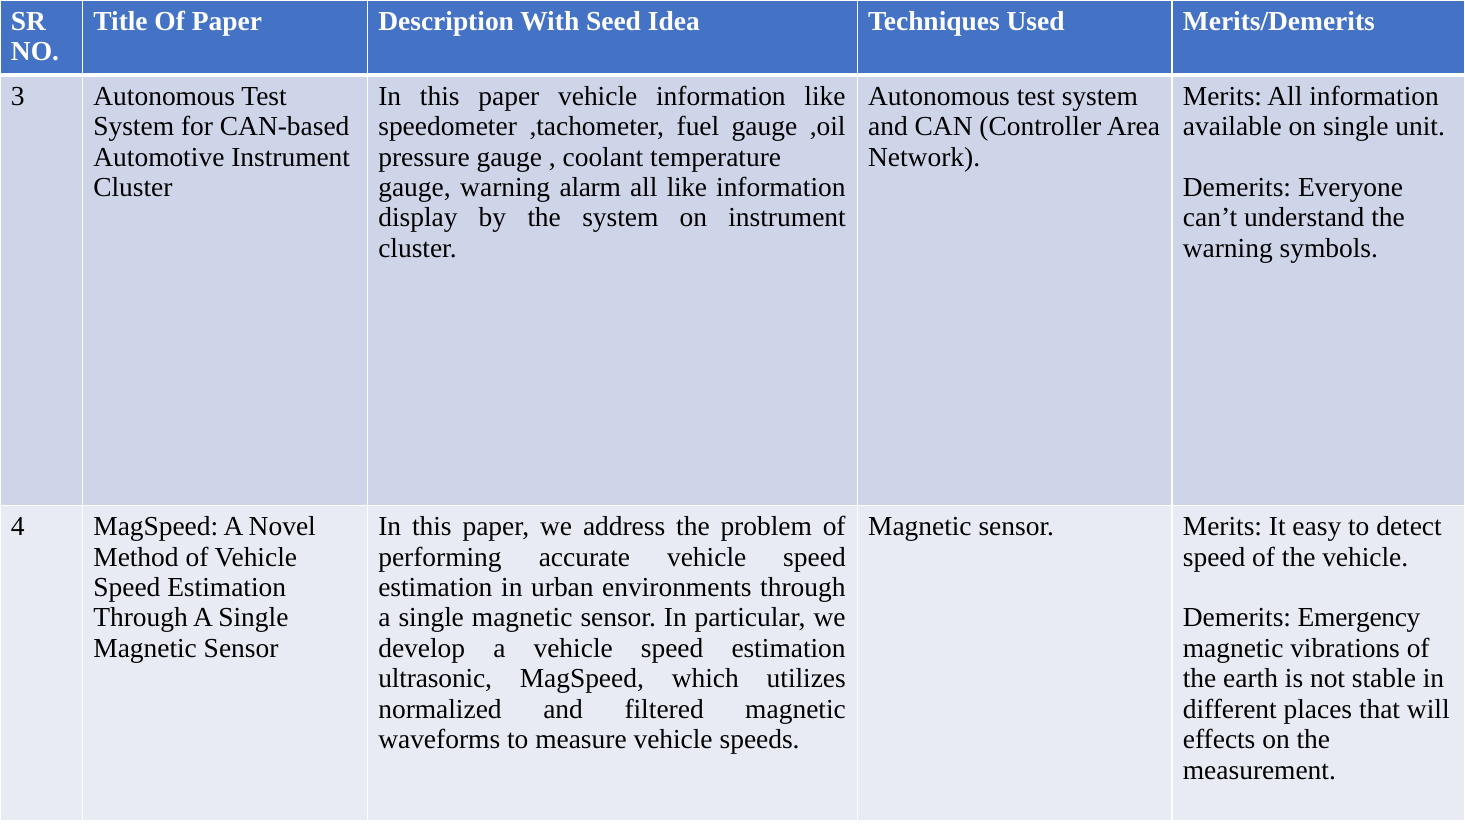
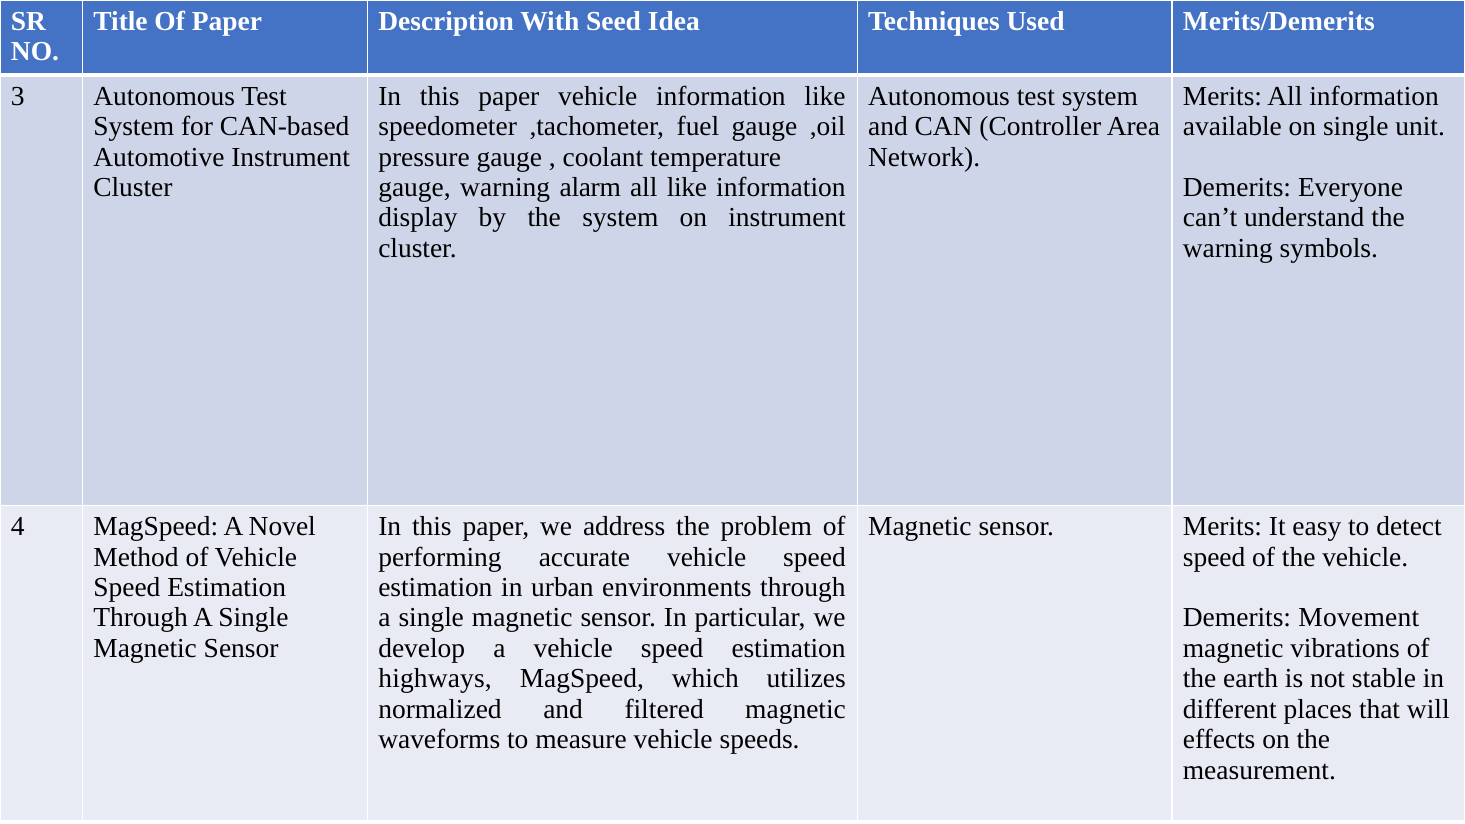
Emergency: Emergency -> Movement (1359, 618)
ultrasonic: ultrasonic -> highways (435, 679)
